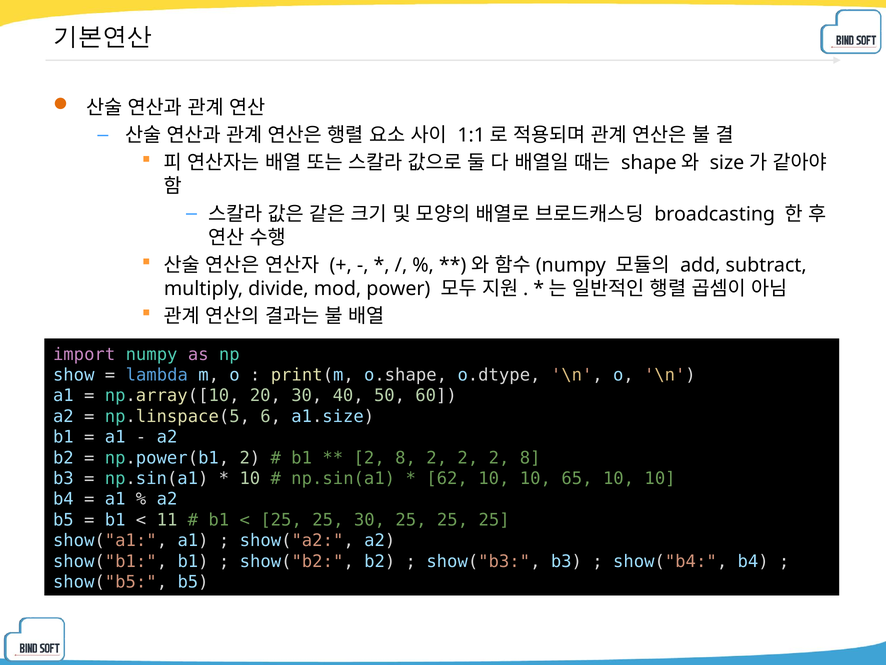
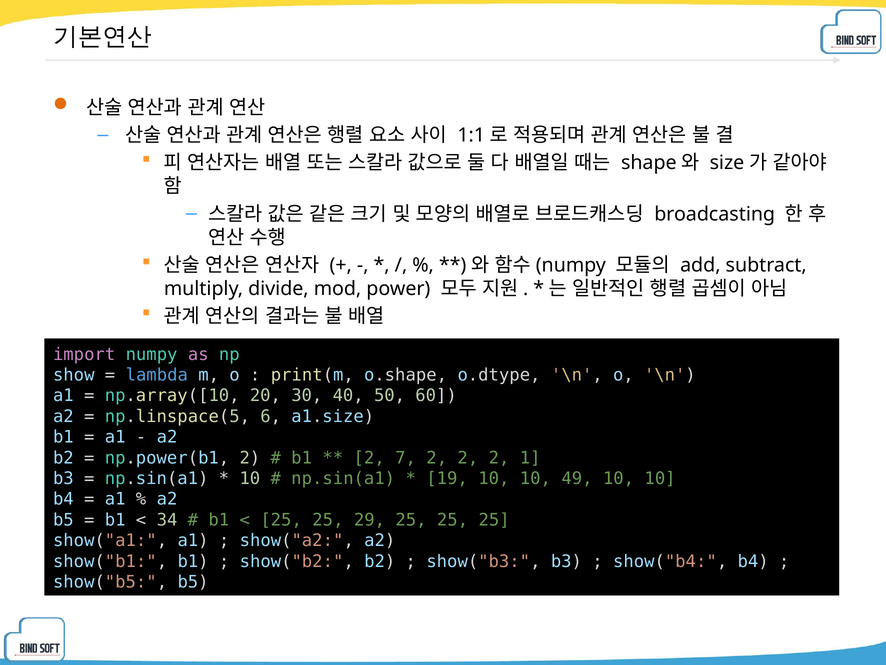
8: 8 -> 7 (406, 457)
2 2 8: 8 -> 1 (530, 457)
62: 62 -> 19 (447, 478)
65: 65 -> 49 (577, 478)
11: 11 -> 34 (167, 520)
25 30: 30 -> 29 (369, 520)
